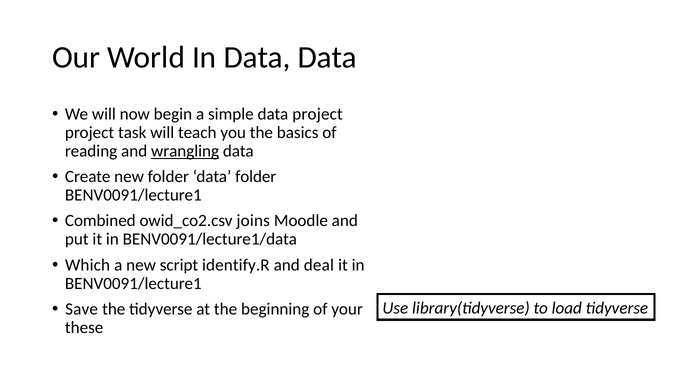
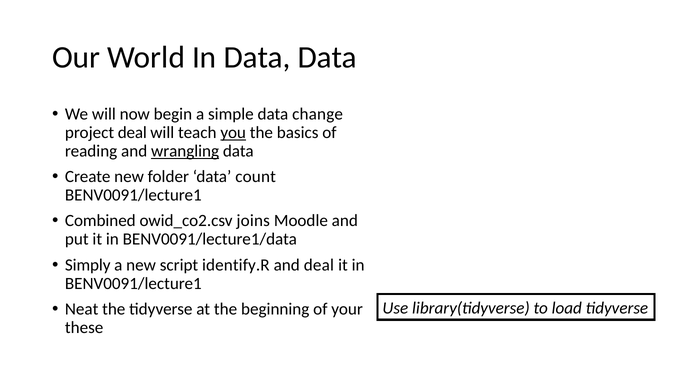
data project: project -> change (318, 114)
project task: task -> deal (132, 133)
you underline: none -> present (233, 133)
data folder: folder -> count (256, 177)
Which: Which -> Simply (88, 265)
Save: Save -> Neat (82, 309)
